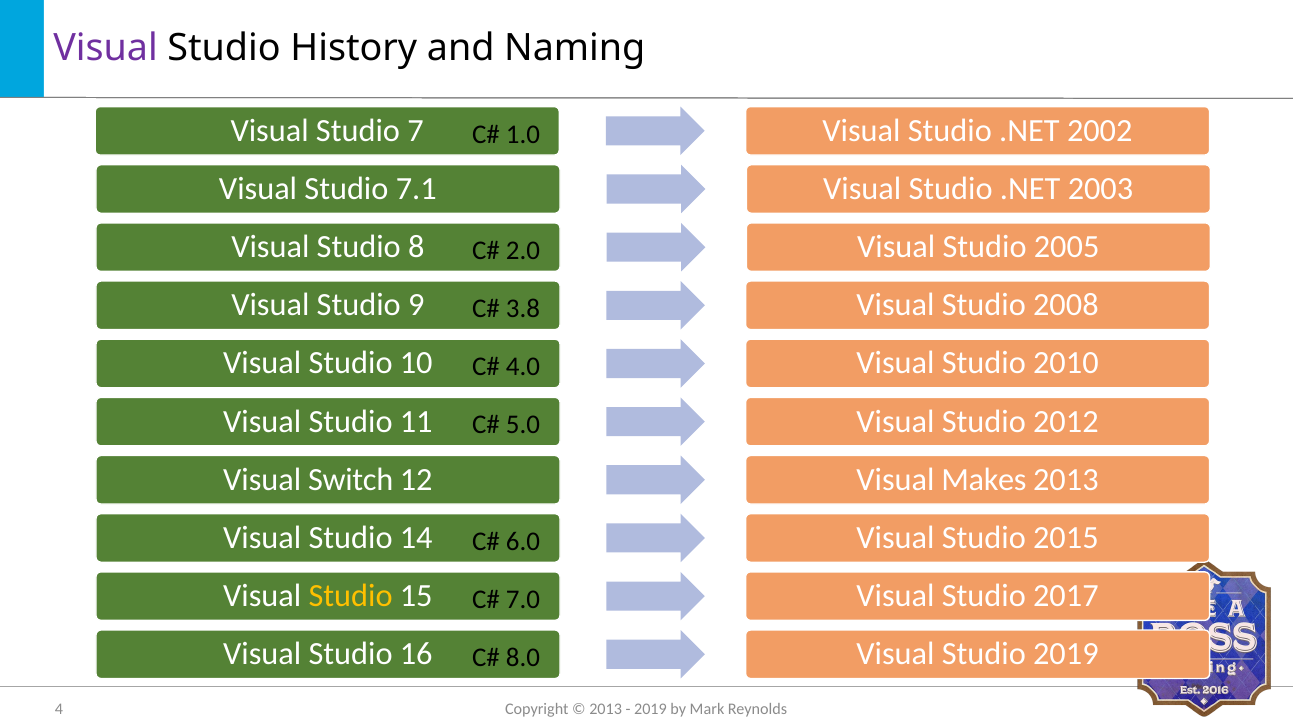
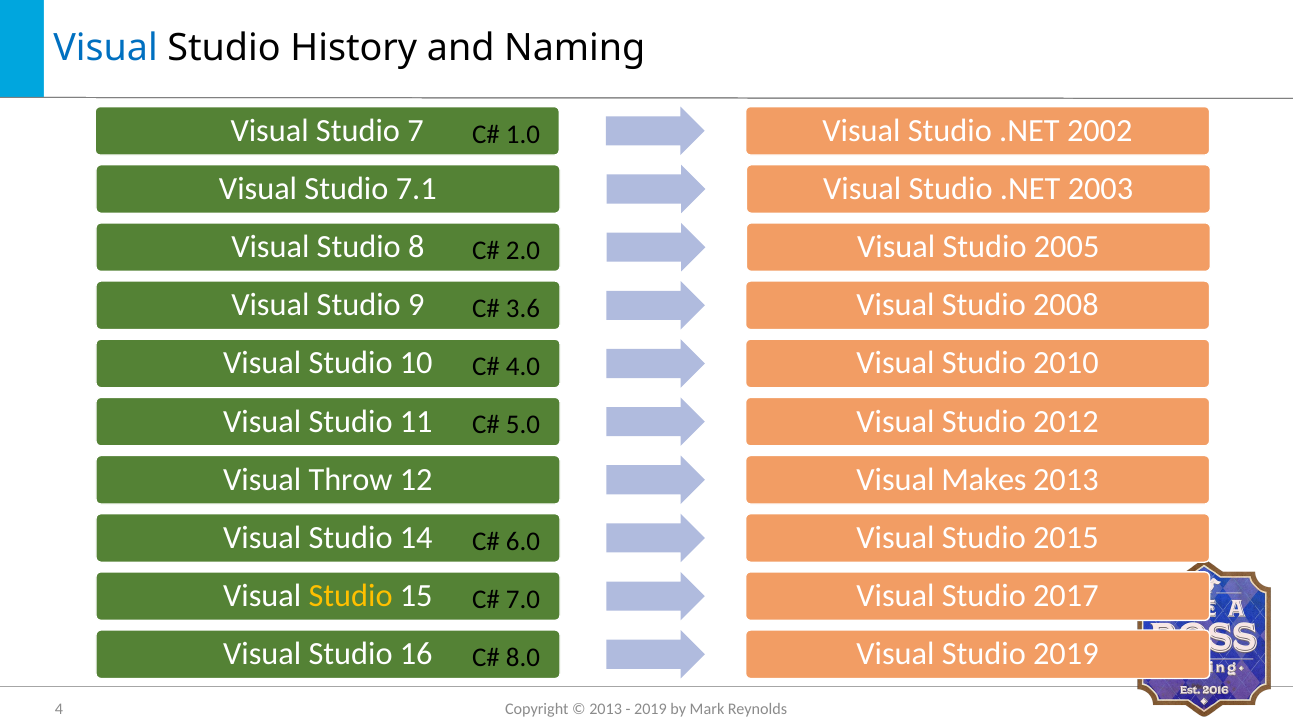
Visual colour: purple -> blue (106, 48)
3.8: 3.8 -> 3.6 (523, 309)
Switch: Switch -> Throw (351, 480)
